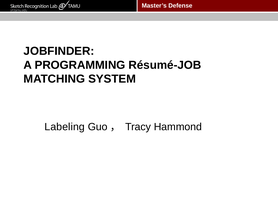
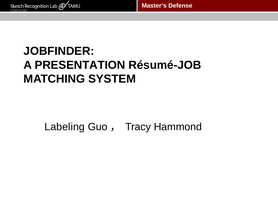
PROGRAMMING: PROGRAMMING -> PRESENTATION (80, 65)
